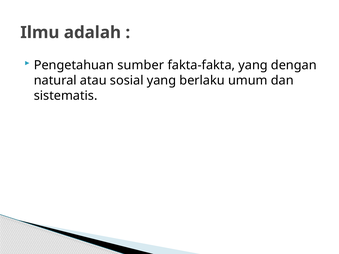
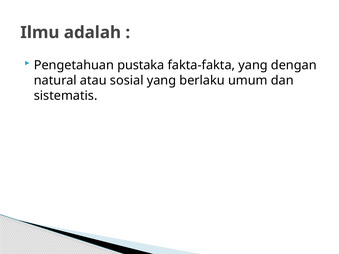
sumber: sumber -> pustaka (141, 65)
